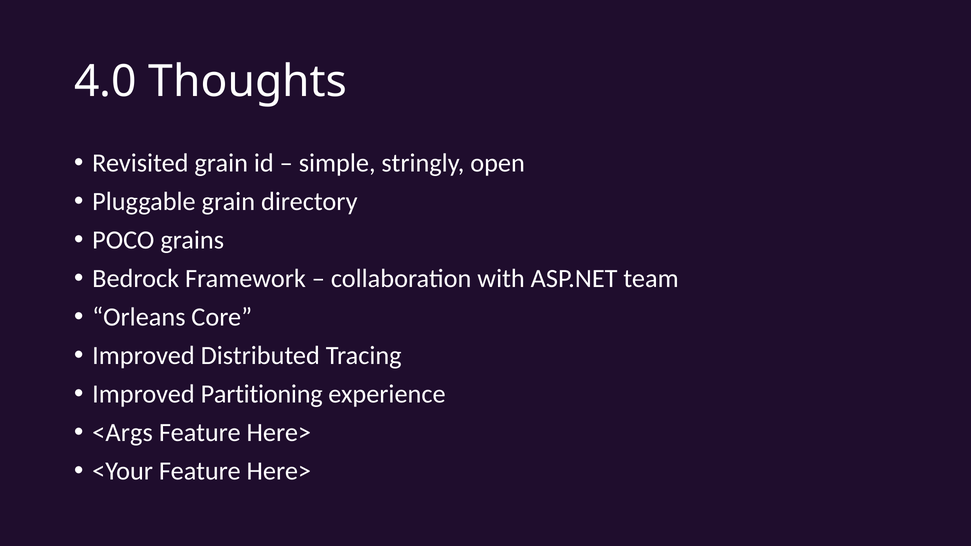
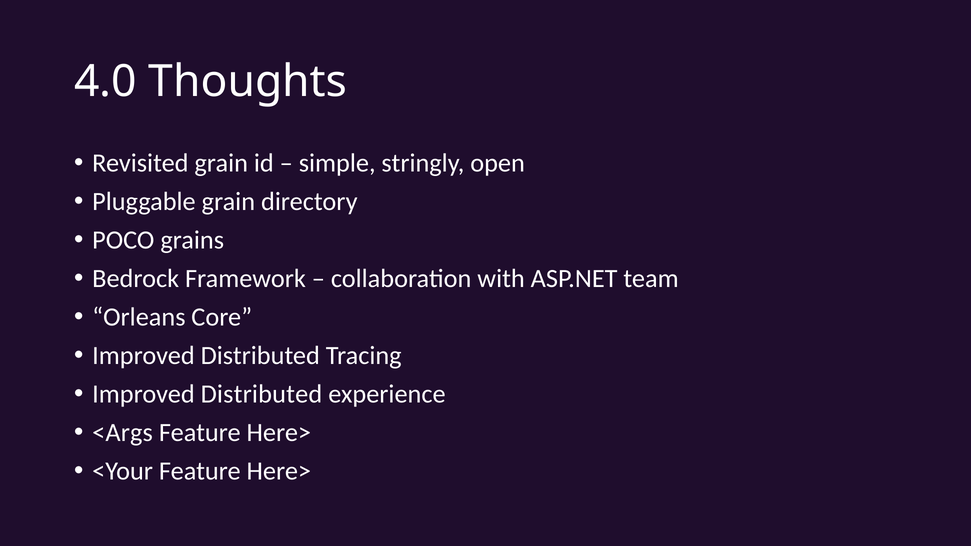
Partitioning: Partitioning -> Distributed (261, 394)
